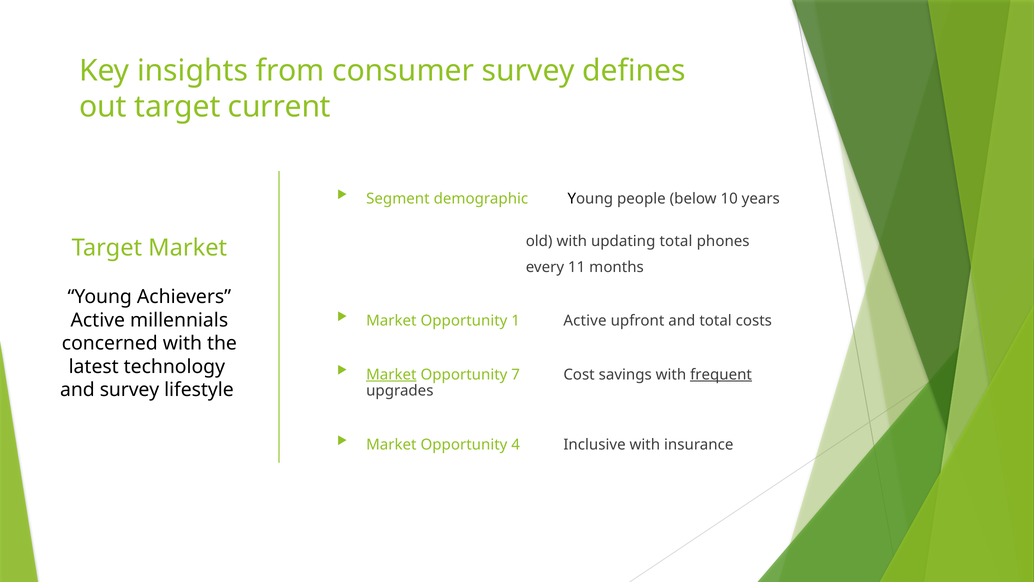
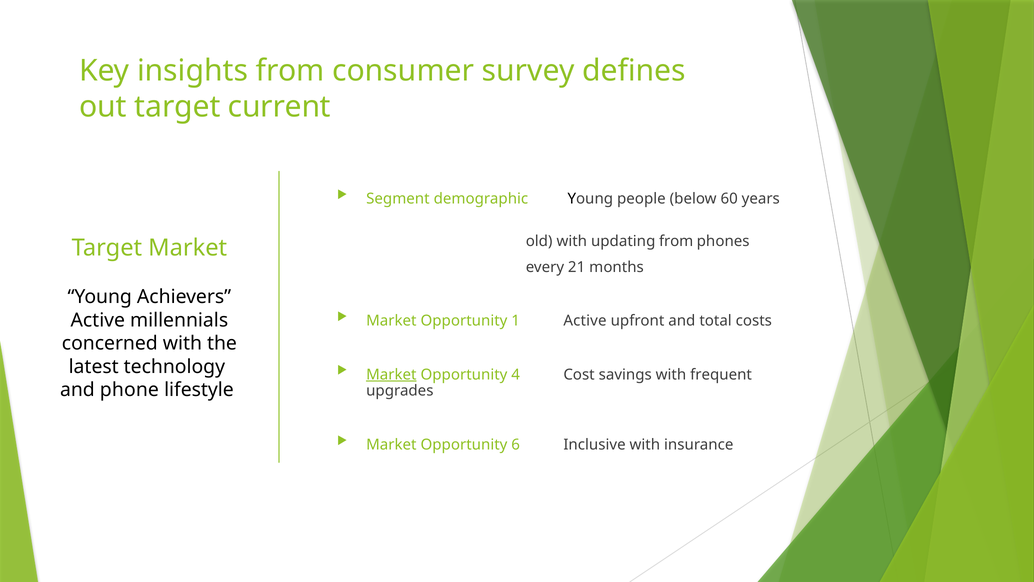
10: 10 -> 60 (729, 199)
updating total: total -> from (676, 241)
11: 11 -> 21 (577, 267)
7: 7 -> 4 (516, 374)
frequent underline: present -> none (721, 374)
and survey: survey -> phone (129, 390)
4: 4 -> 6 (516, 444)
